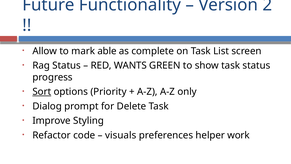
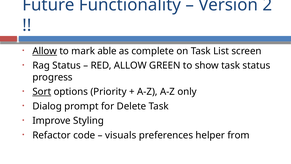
Allow underline: none -> present (45, 51)
RED WANTS: WANTS -> ALLOW (130, 65)
work: work -> from (238, 135)
